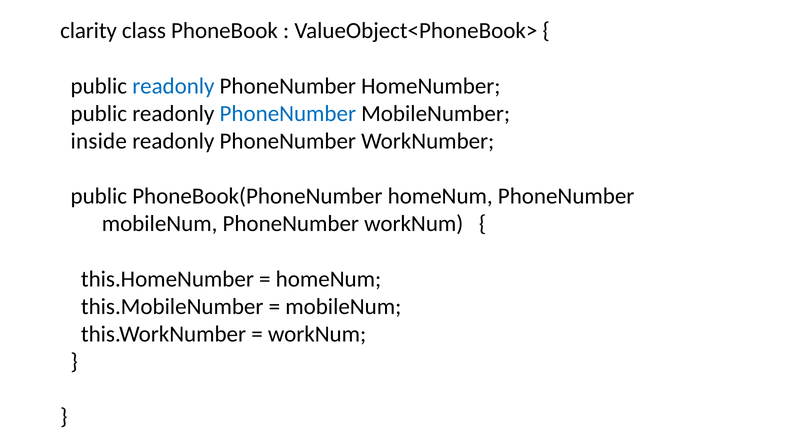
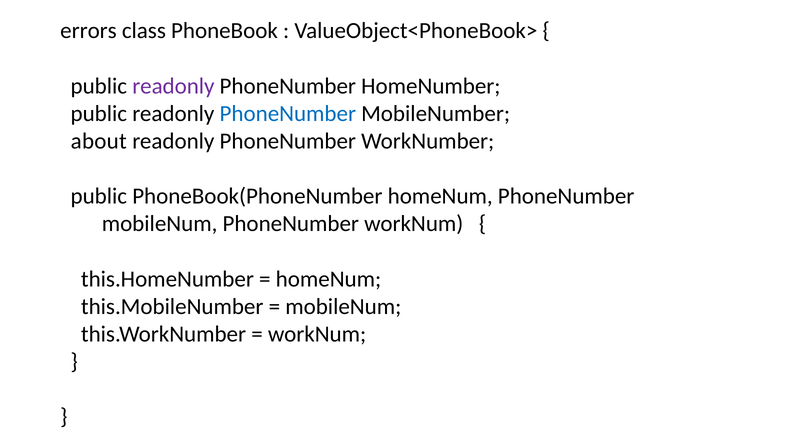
clarity: clarity -> errors (88, 31)
readonly colour: blue -> purple (173, 86)
inside: inside -> about (99, 141)
